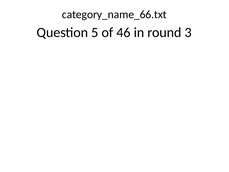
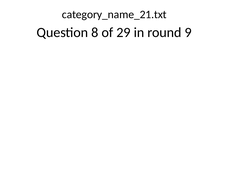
category_name_66.txt: category_name_66.txt -> category_name_21.txt (114, 14)
5: 5 -> 8 (95, 32)
46: 46 -> 29 (123, 32)
3: 3 -> 9 (188, 32)
